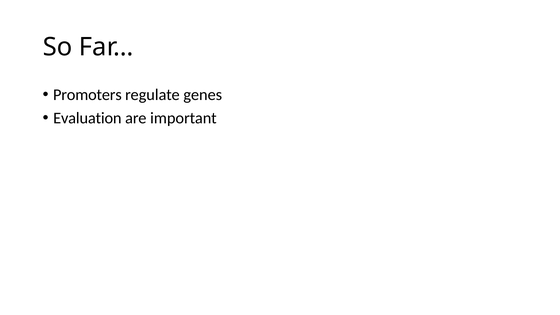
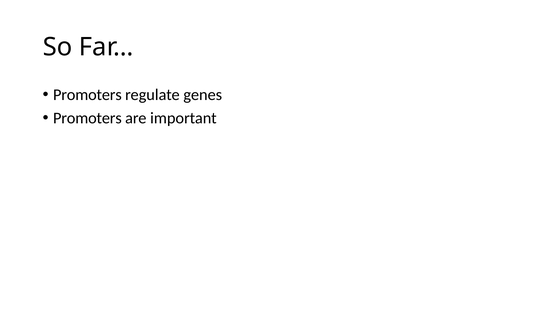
Evaluation: Evaluation -> Promoters (87, 118)
